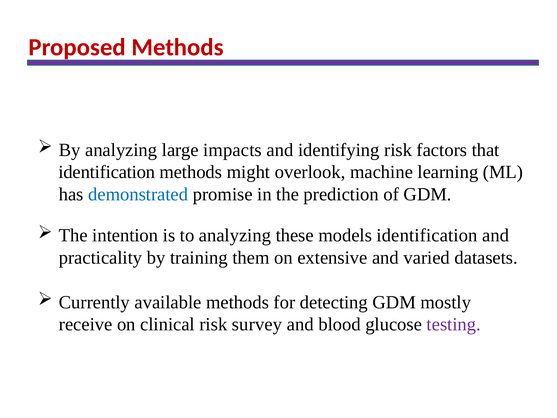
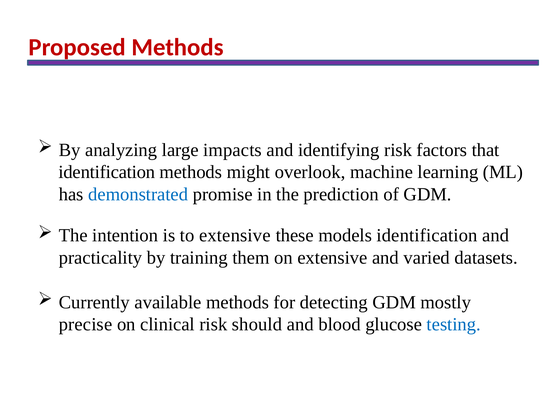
to analyzing: analyzing -> extensive (235, 235)
receive: receive -> precise (86, 324)
survey: survey -> should (257, 324)
testing colour: purple -> blue (454, 324)
